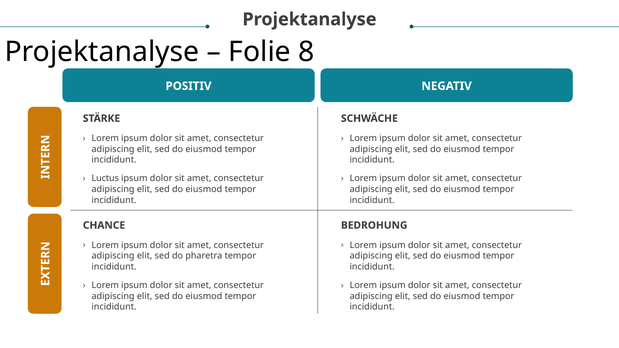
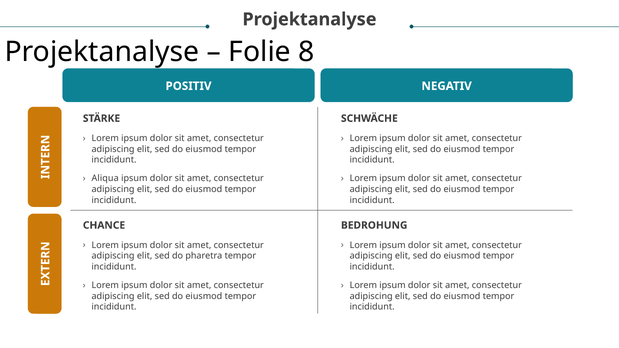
Luctus: Luctus -> Aliqua (105, 179)
